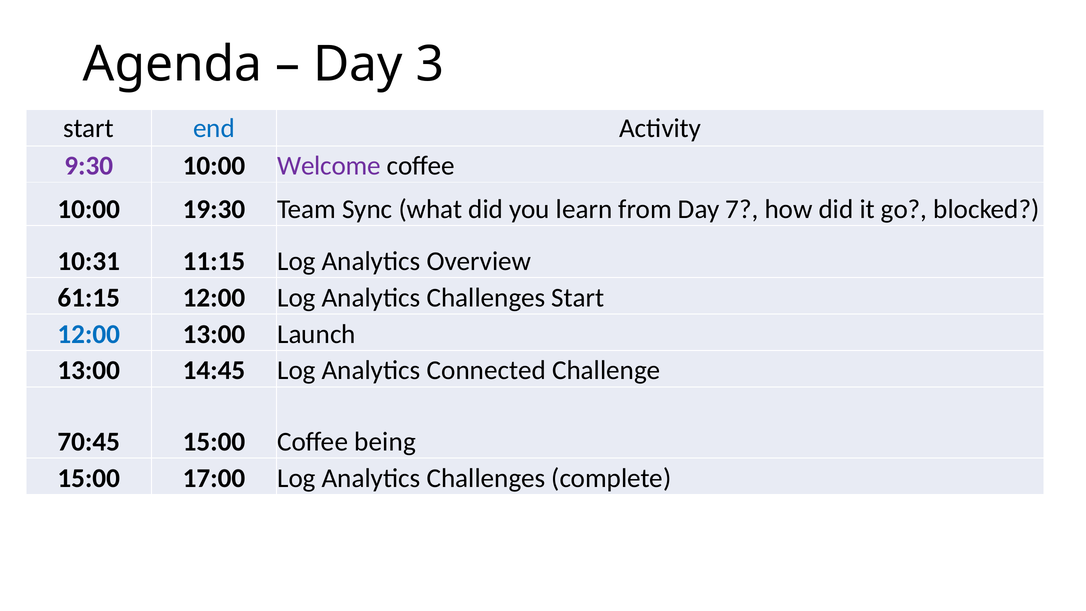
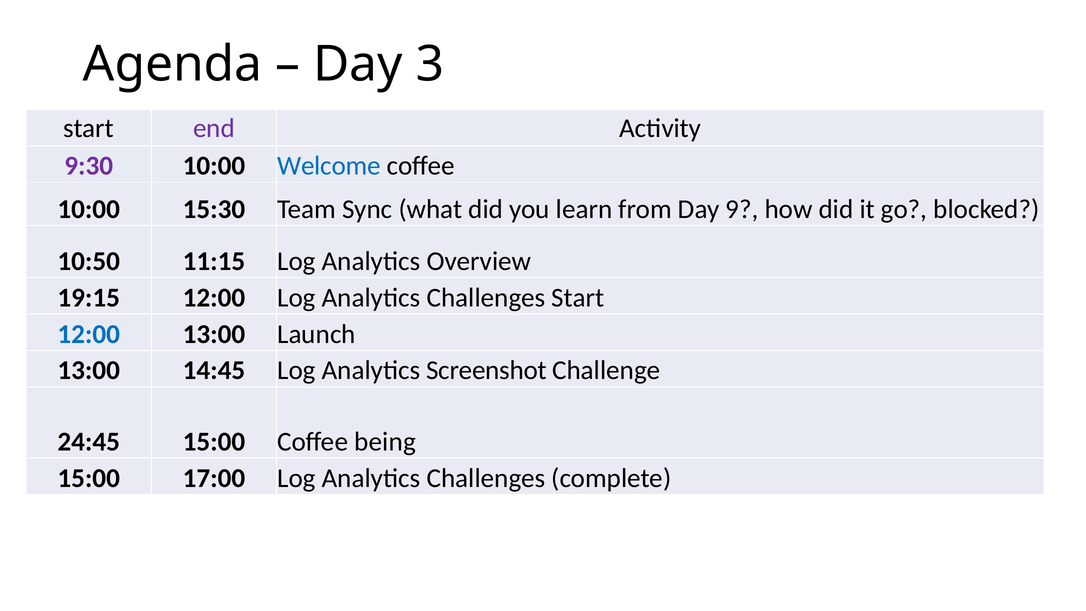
end colour: blue -> purple (214, 128)
Welcome colour: purple -> blue (329, 166)
19:30: 19:30 -> 15:30 (214, 209)
7: 7 -> 9 (742, 209)
10:31: 10:31 -> 10:50 (89, 261)
61:15: 61:15 -> 19:15 (89, 298)
Connected: Connected -> Screenshot (486, 370)
70:45: 70:45 -> 24:45 (89, 442)
